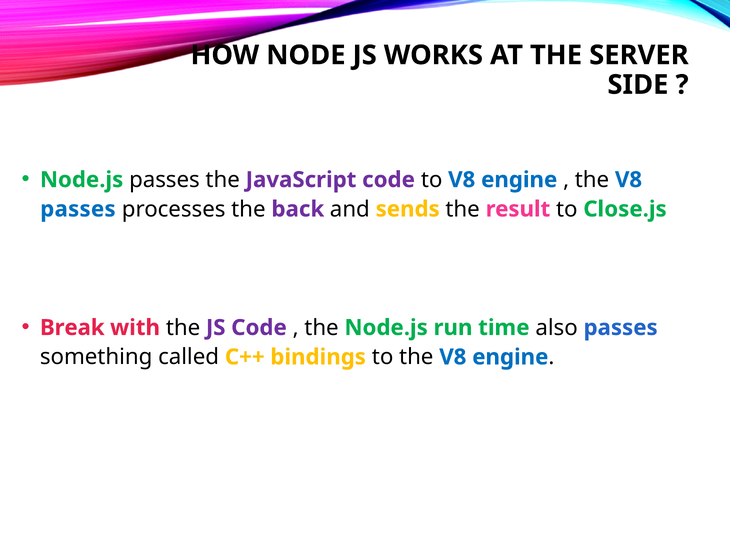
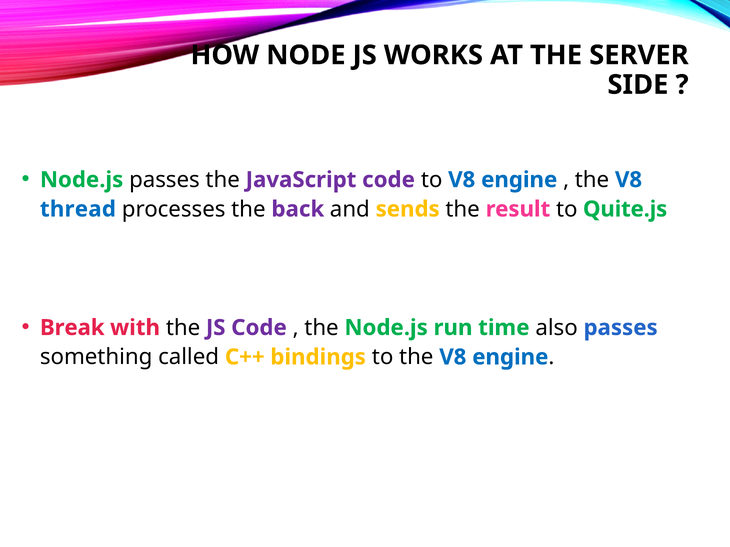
passes: passes -> thread (78, 209)
Close.js: Close.js -> Quite.js (625, 209)
